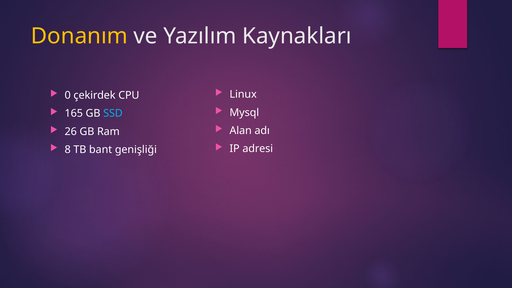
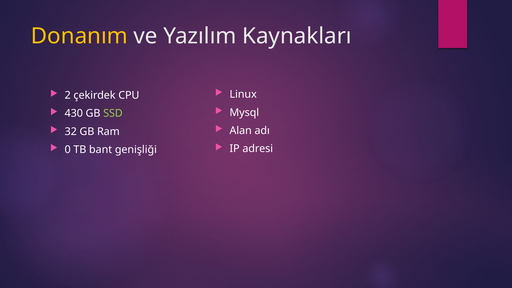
0: 0 -> 2 (68, 95)
165: 165 -> 430 (74, 113)
SSD colour: light blue -> light green (113, 113)
26: 26 -> 32 (71, 132)
8: 8 -> 0 (68, 150)
